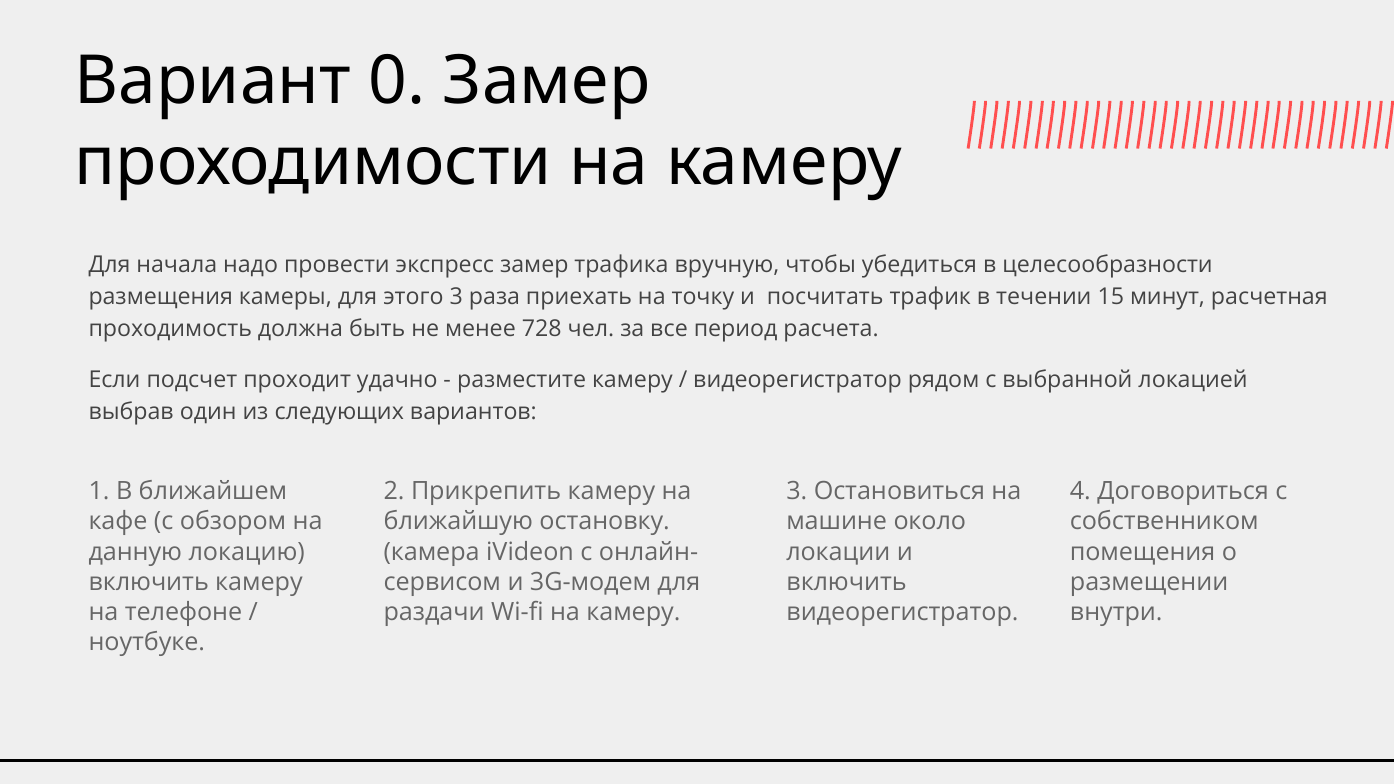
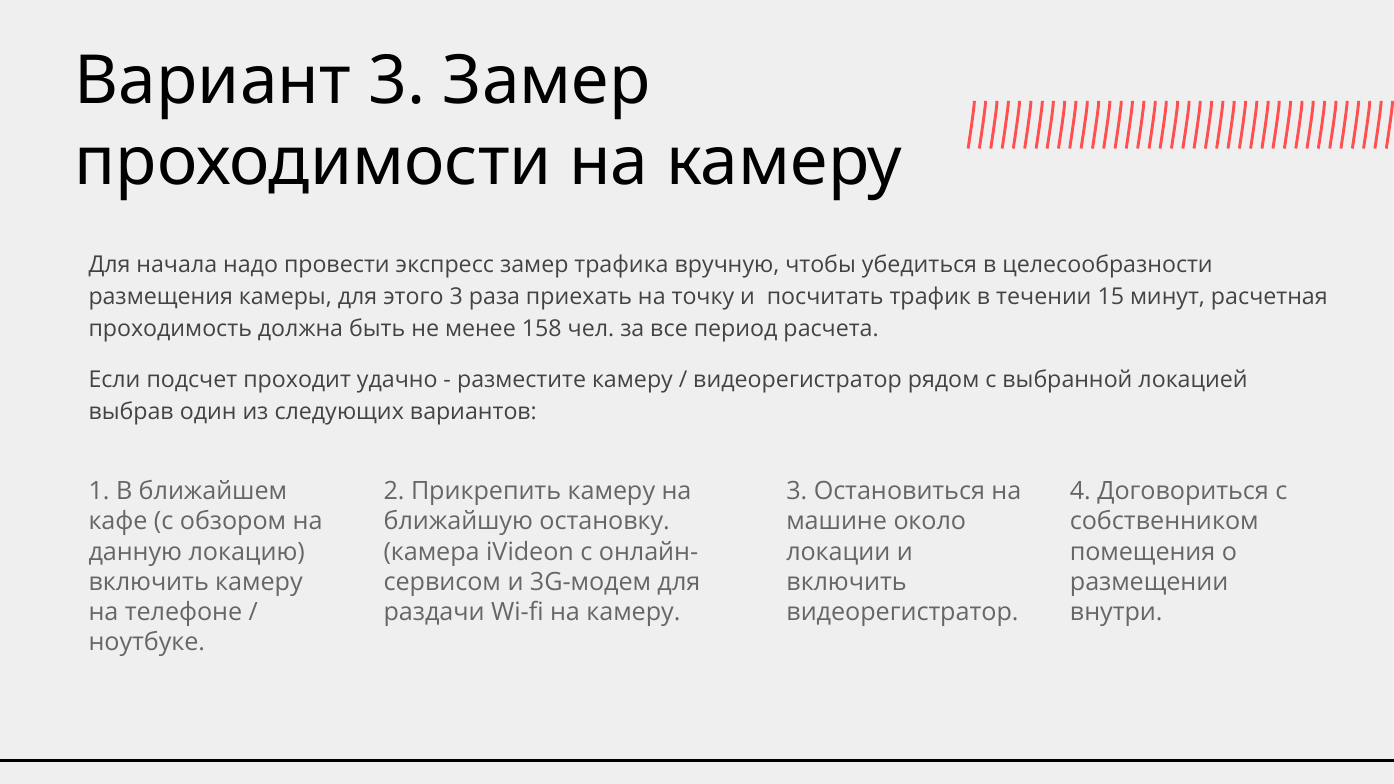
Вариант 0: 0 -> 3 (397, 81)
728: 728 -> 158 (542, 329)
